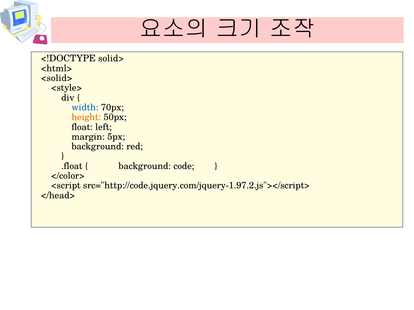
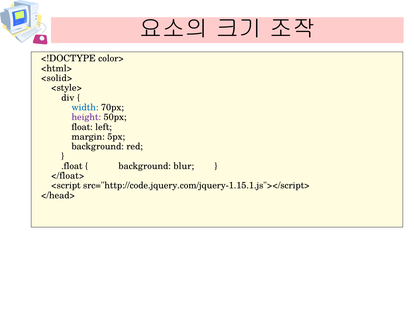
solid>: solid> -> color> (111, 59)
height colour: orange -> purple (86, 117)
code: code -> blur (184, 166)
</color>: </color> -> </float> (68, 176)
src="http://code.jquery.com/jquery-1.97.2.js"></script>: src="http://code.jquery.com/jquery-1.97.2.js"></script> -> src="http://code.jquery.com/jquery-1.15.1.js"></script> (196, 186)
